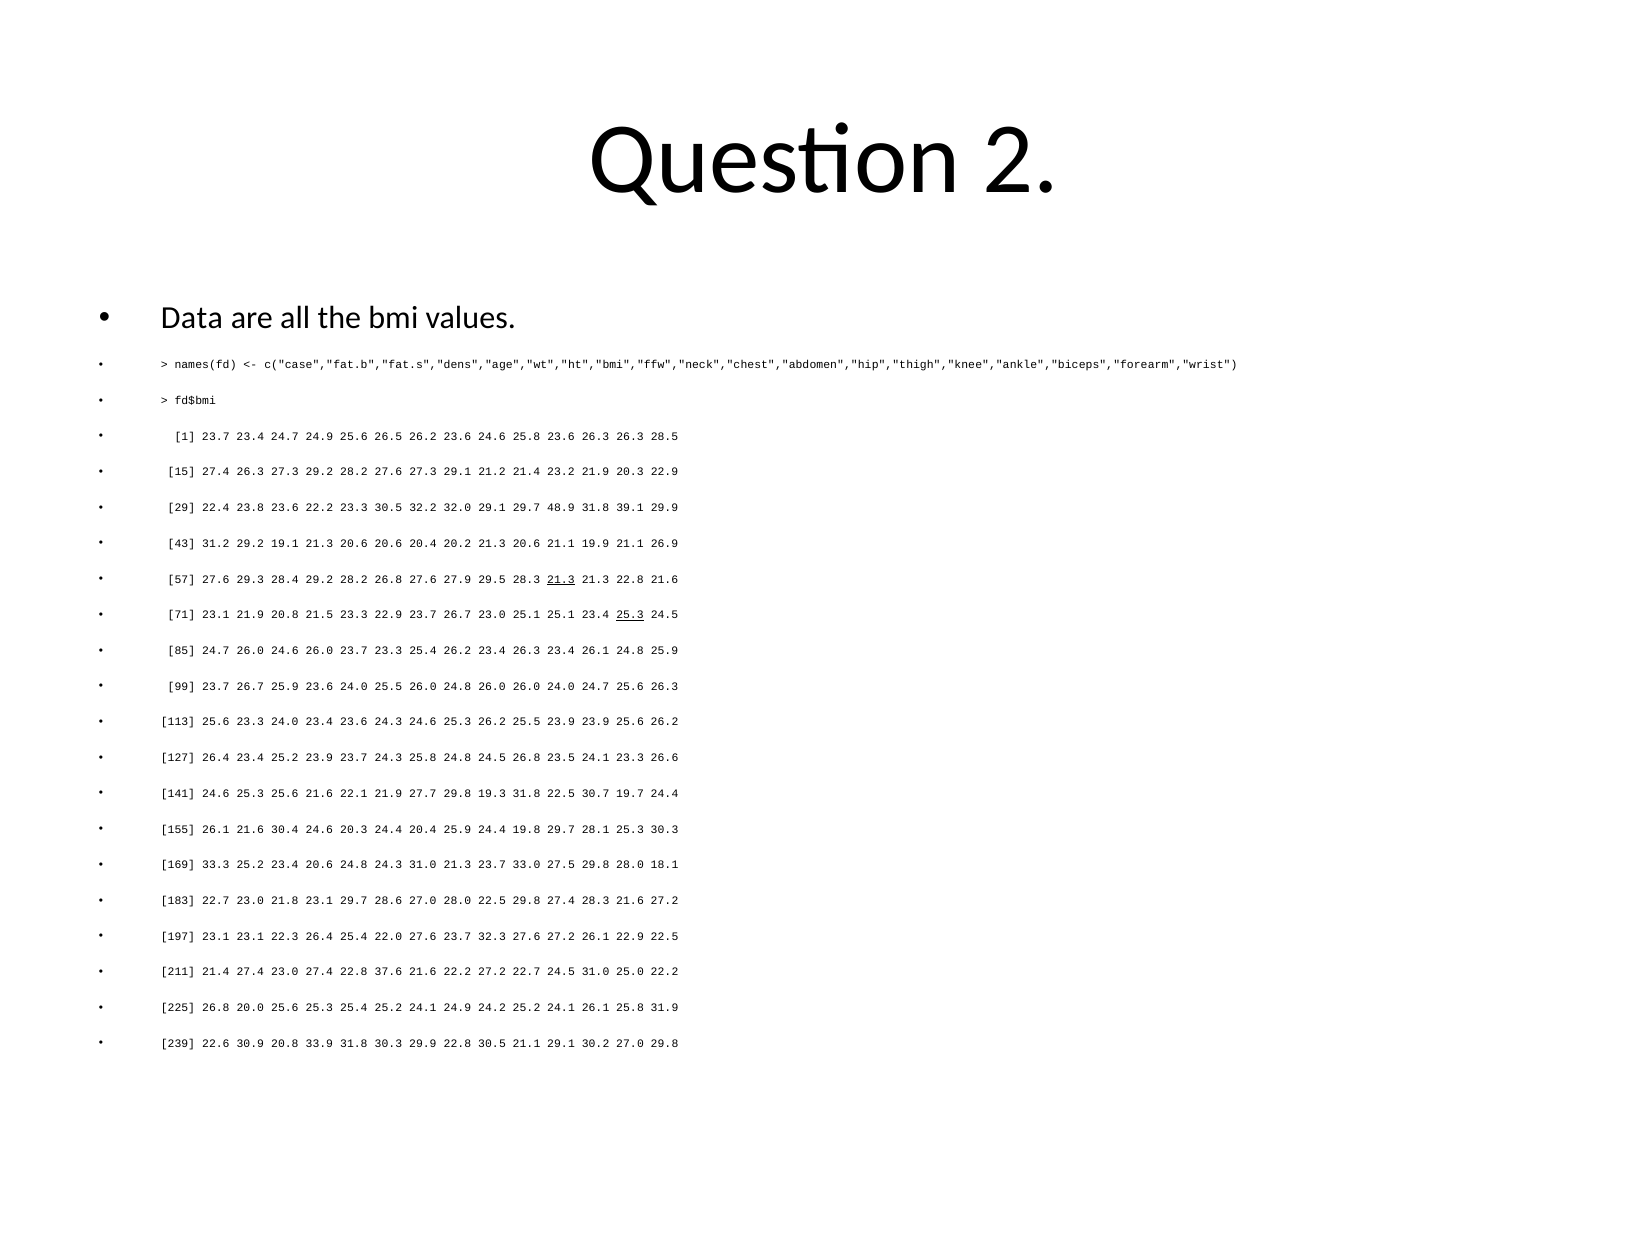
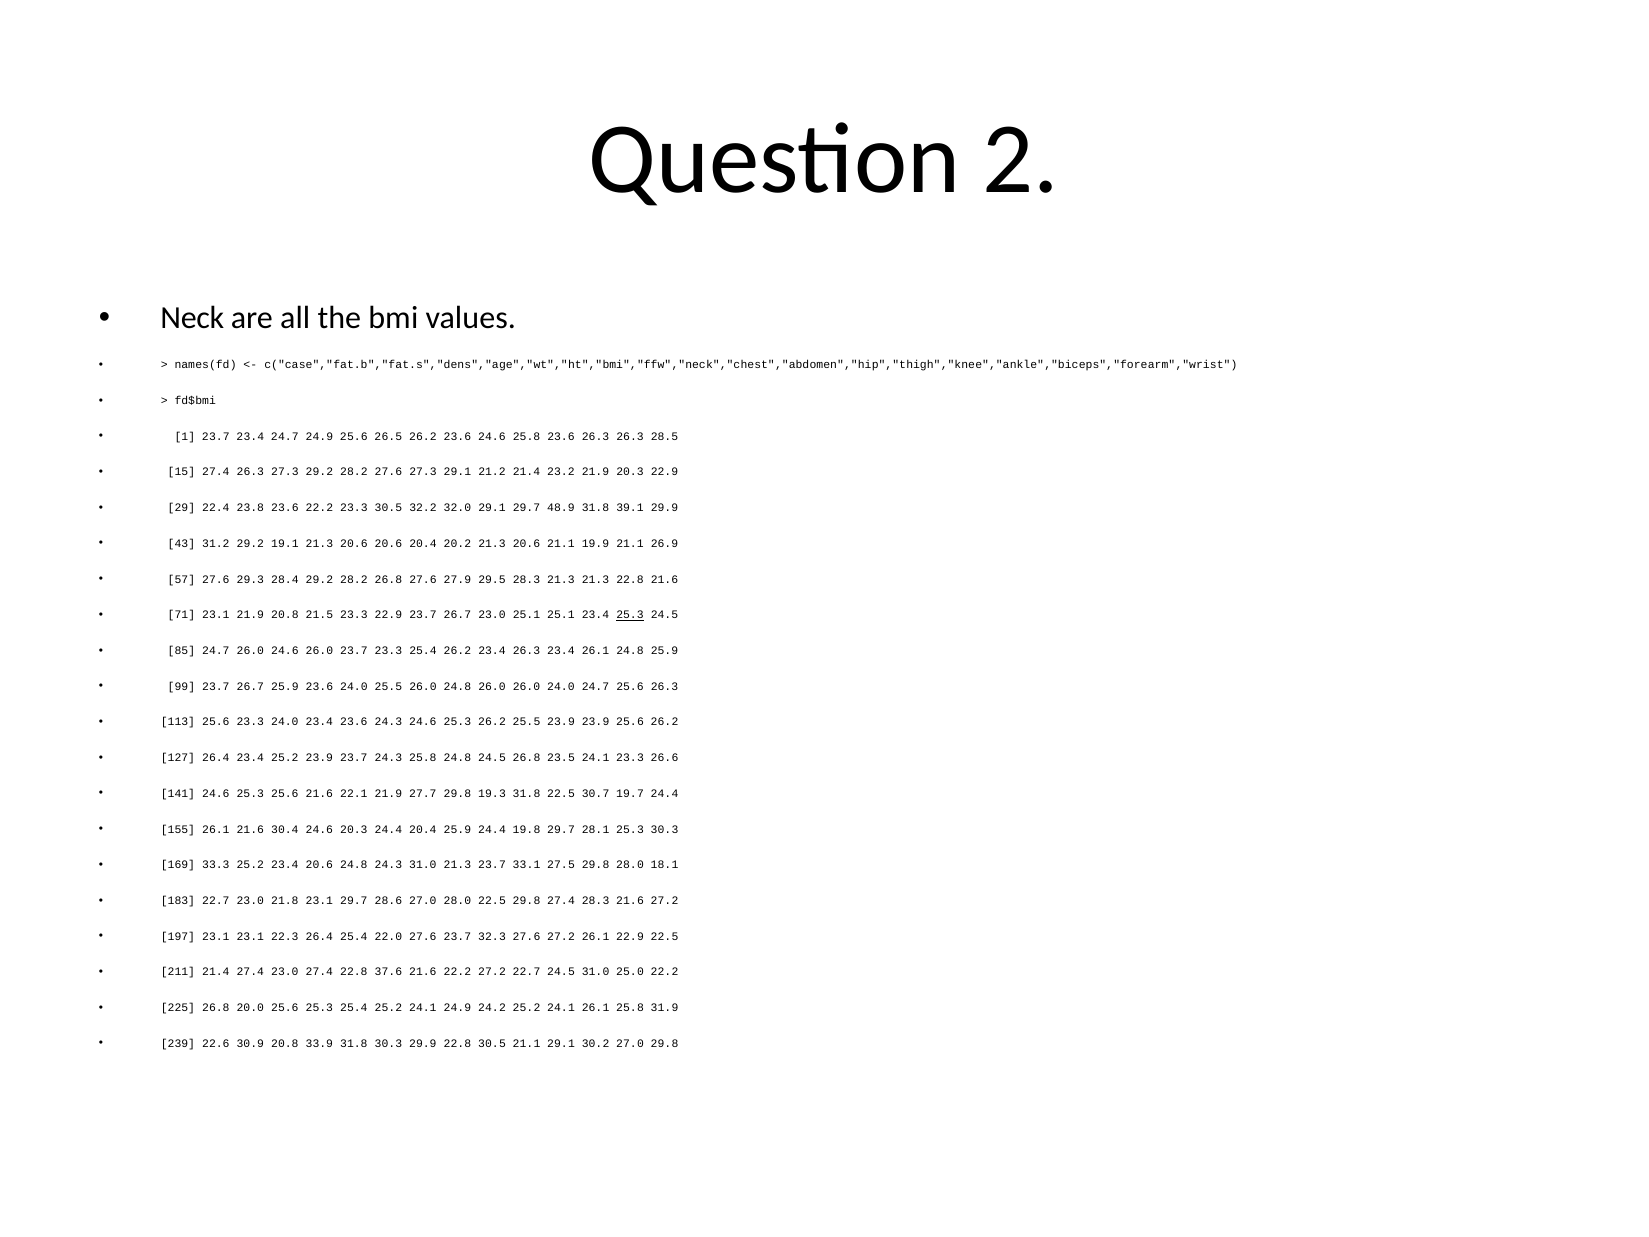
Data: Data -> Neck (192, 318)
21.3 underline: present -> none (561, 579)
33.0: 33.0 -> 33.1 (527, 865)
